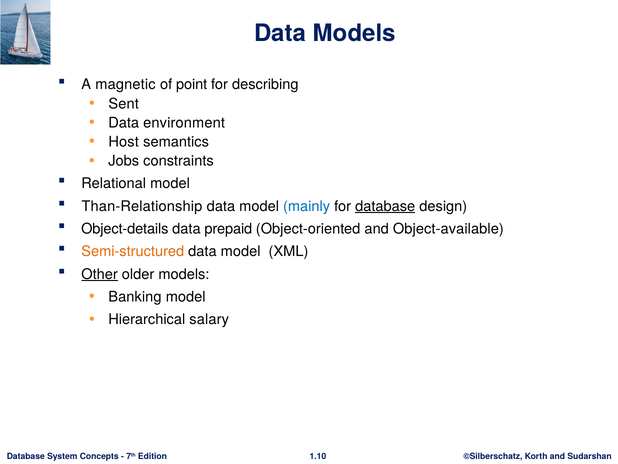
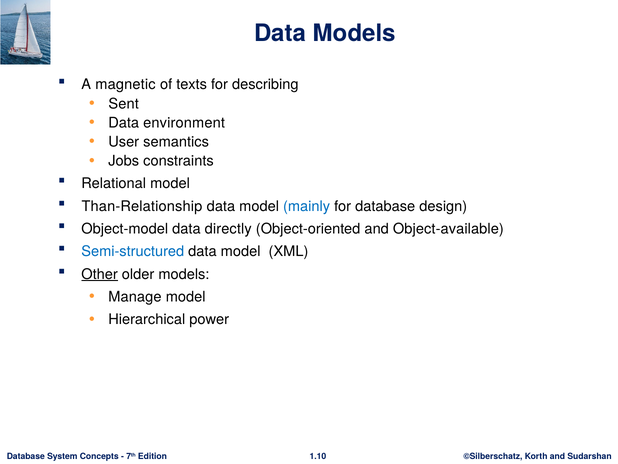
point: point -> texts (192, 84)
Host: Host -> User (124, 142)
database underline: present -> none (385, 206)
Object-details: Object-details -> Object-model (125, 229)
prepaid: prepaid -> directly (228, 229)
Semi-structured colour: orange -> blue (133, 251)
Banking: Banking -> Manage (135, 297)
salary: salary -> power (209, 319)
